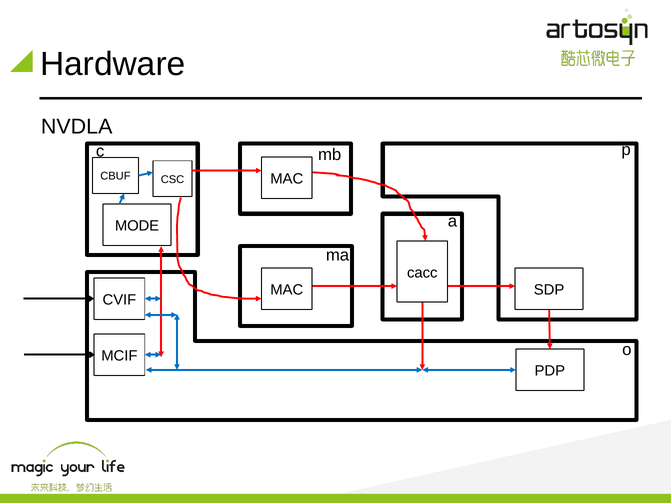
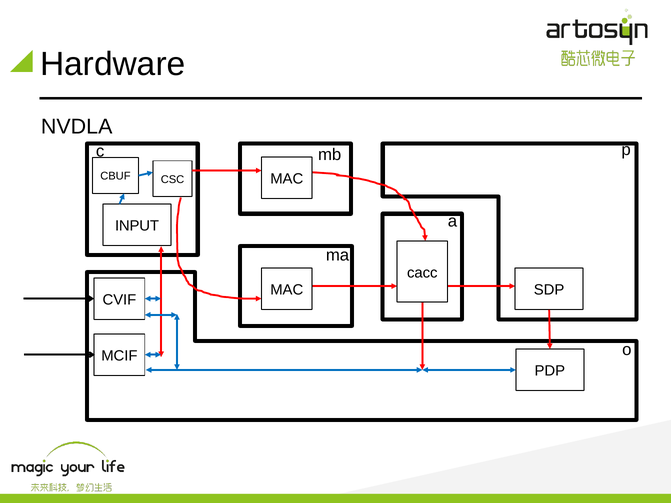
MODE: MODE -> INPUT (137, 226)
